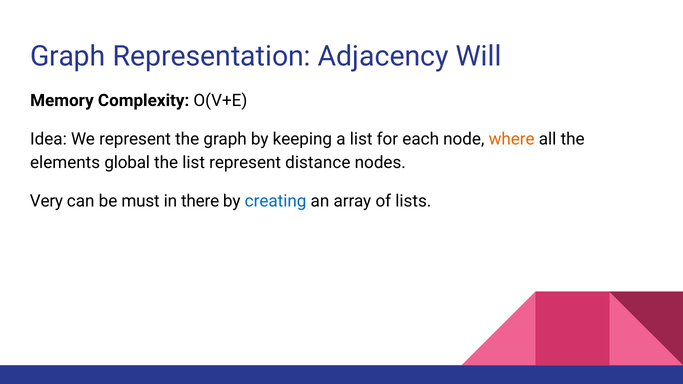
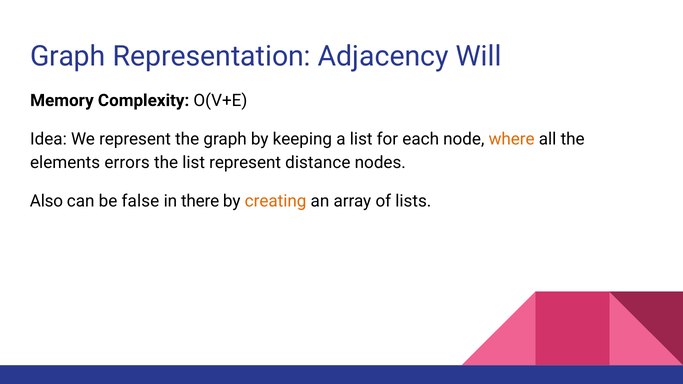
global: global -> errors (127, 163)
Very: Very -> Also (46, 201)
must: must -> false (140, 201)
creating colour: blue -> orange (276, 201)
